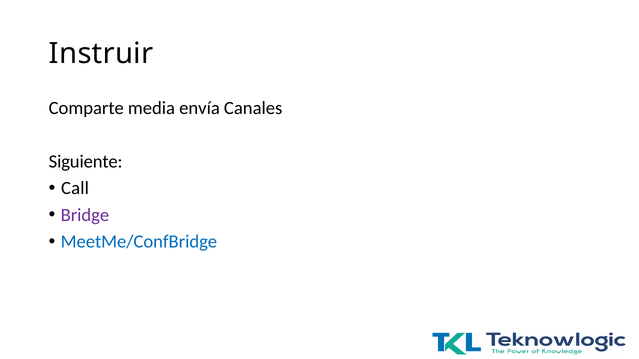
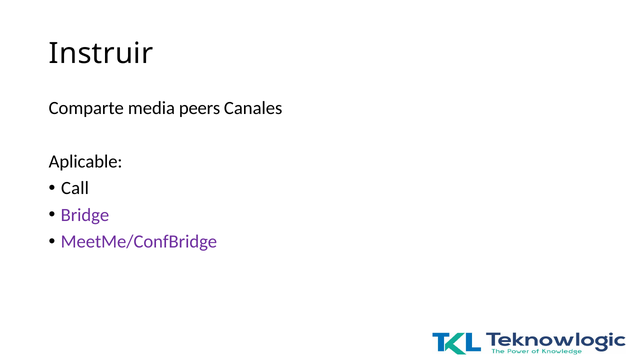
envía: envía -> peers (200, 108)
Siguiente: Siguiente -> Aplicable (86, 162)
MeetMe/ConfBridge colour: blue -> purple (139, 242)
